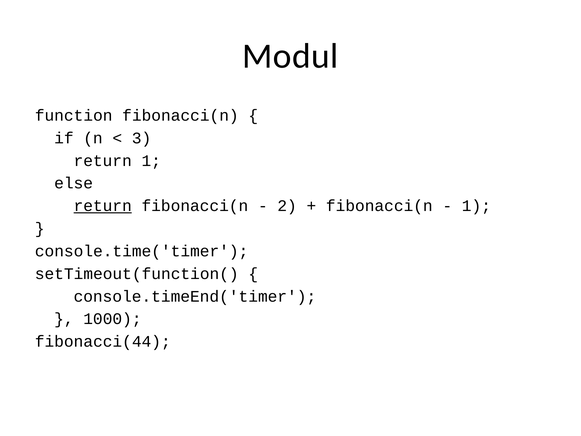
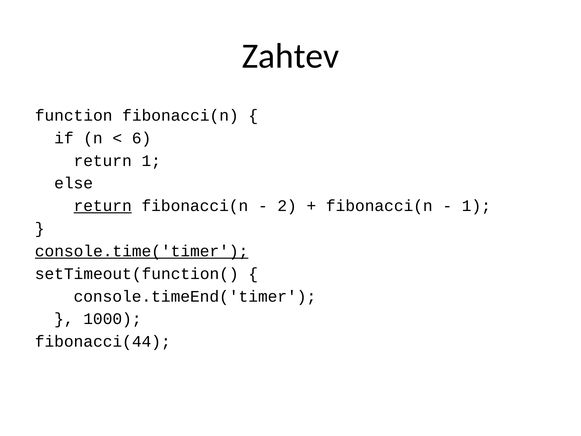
Modul: Modul -> Zahtev (290, 56)
3: 3 -> 6 (142, 138)
console.time('timer underline: none -> present (142, 251)
